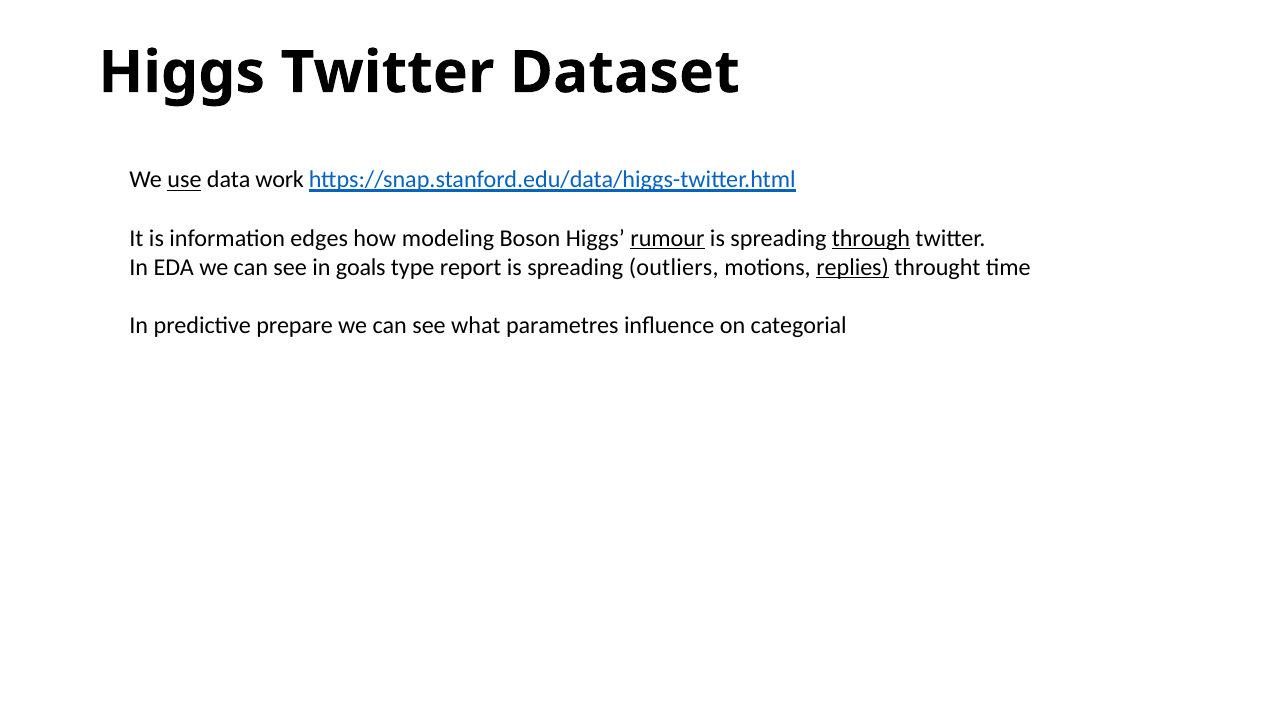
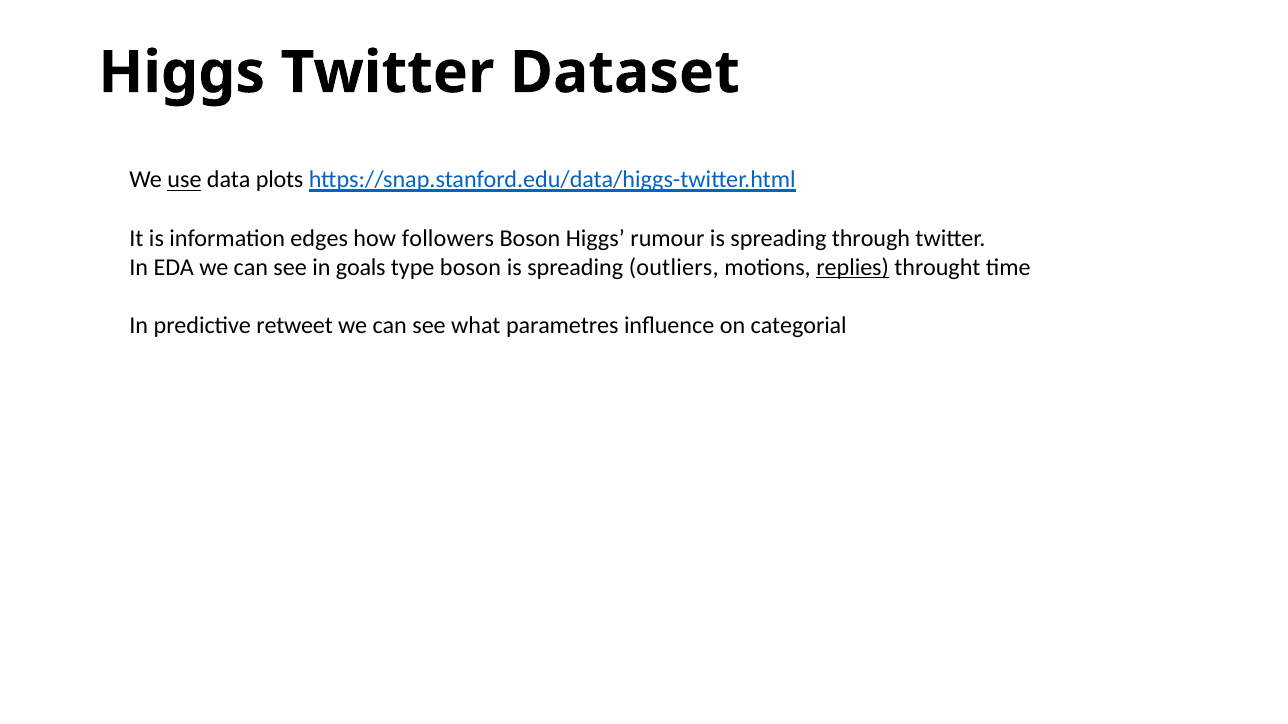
work: work -> plots (280, 180)
modeling: modeling -> followers (448, 238)
rumour underline: present -> none (667, 238)
through underline: present -> none (871, 238)
type report: report -> boson (470, 267)
prepare: prepare -> retweet (295, 325)
